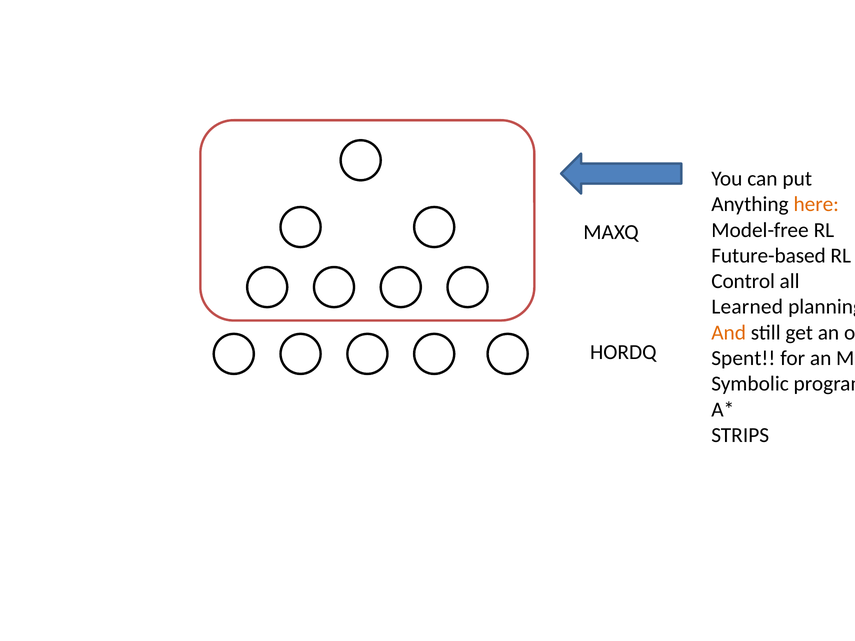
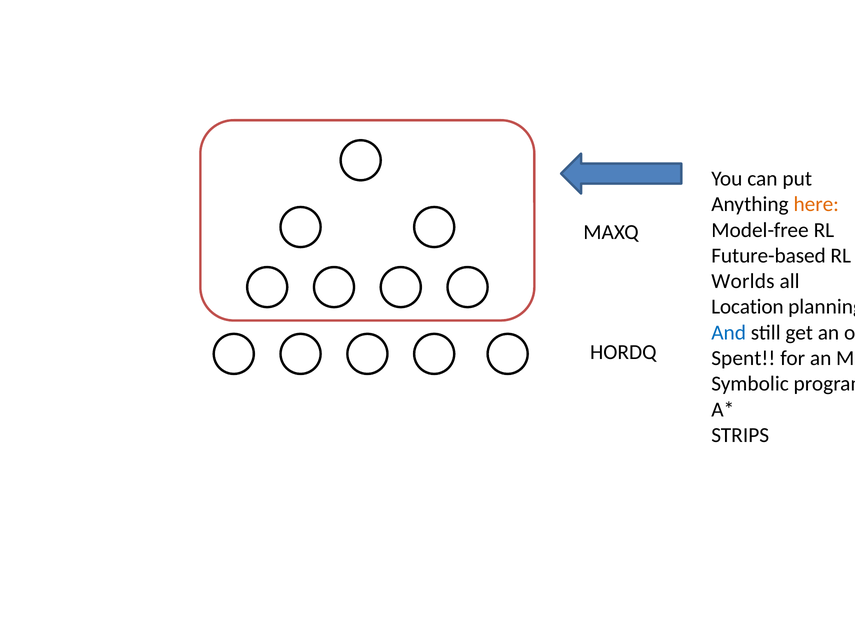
Control: Control -> Worlds (743, 281)
Learned: Learned -> Location (747, 307)
And colour: orange -> blue (729, 333)
